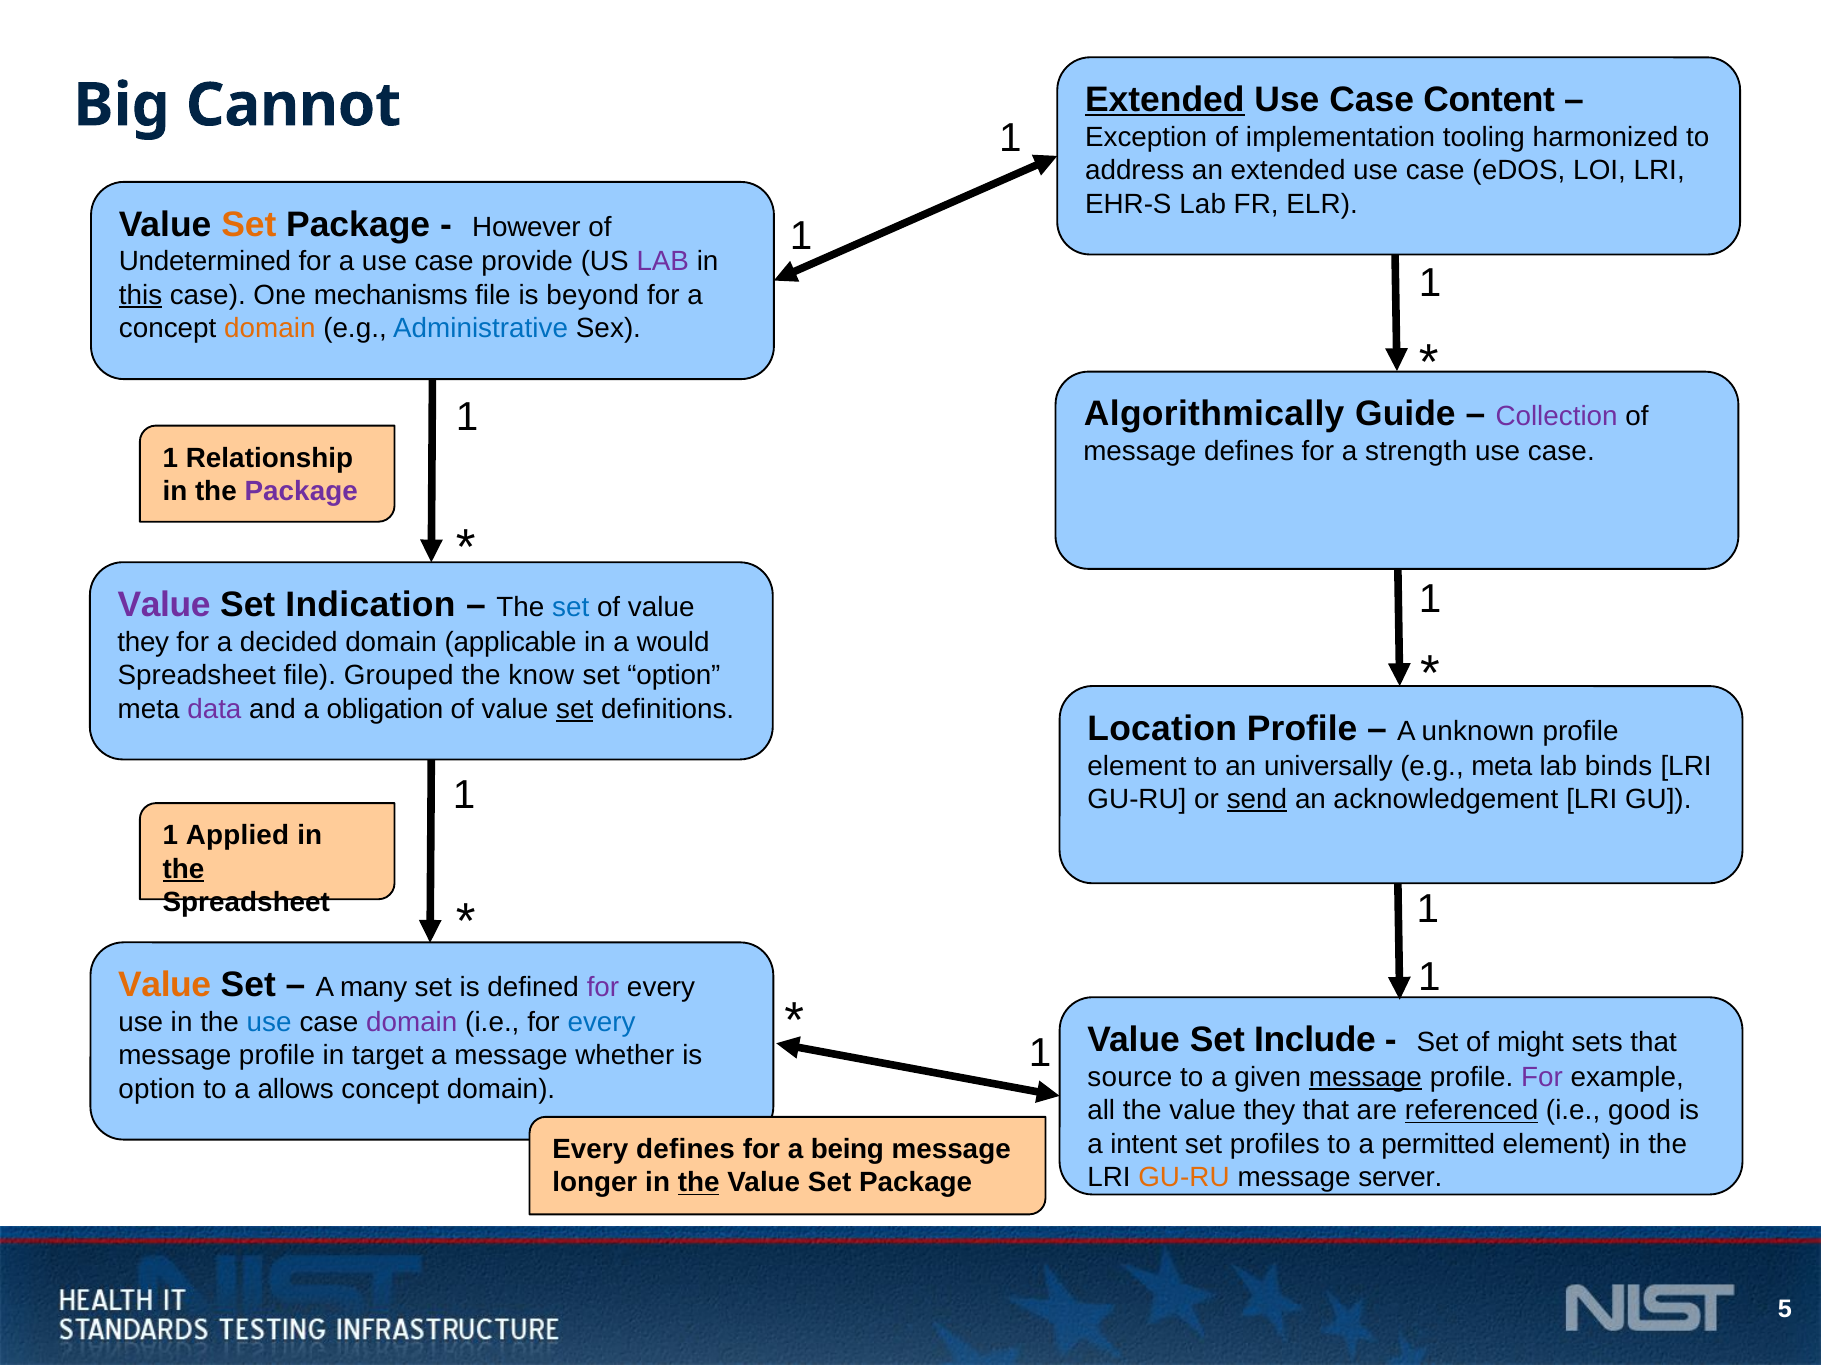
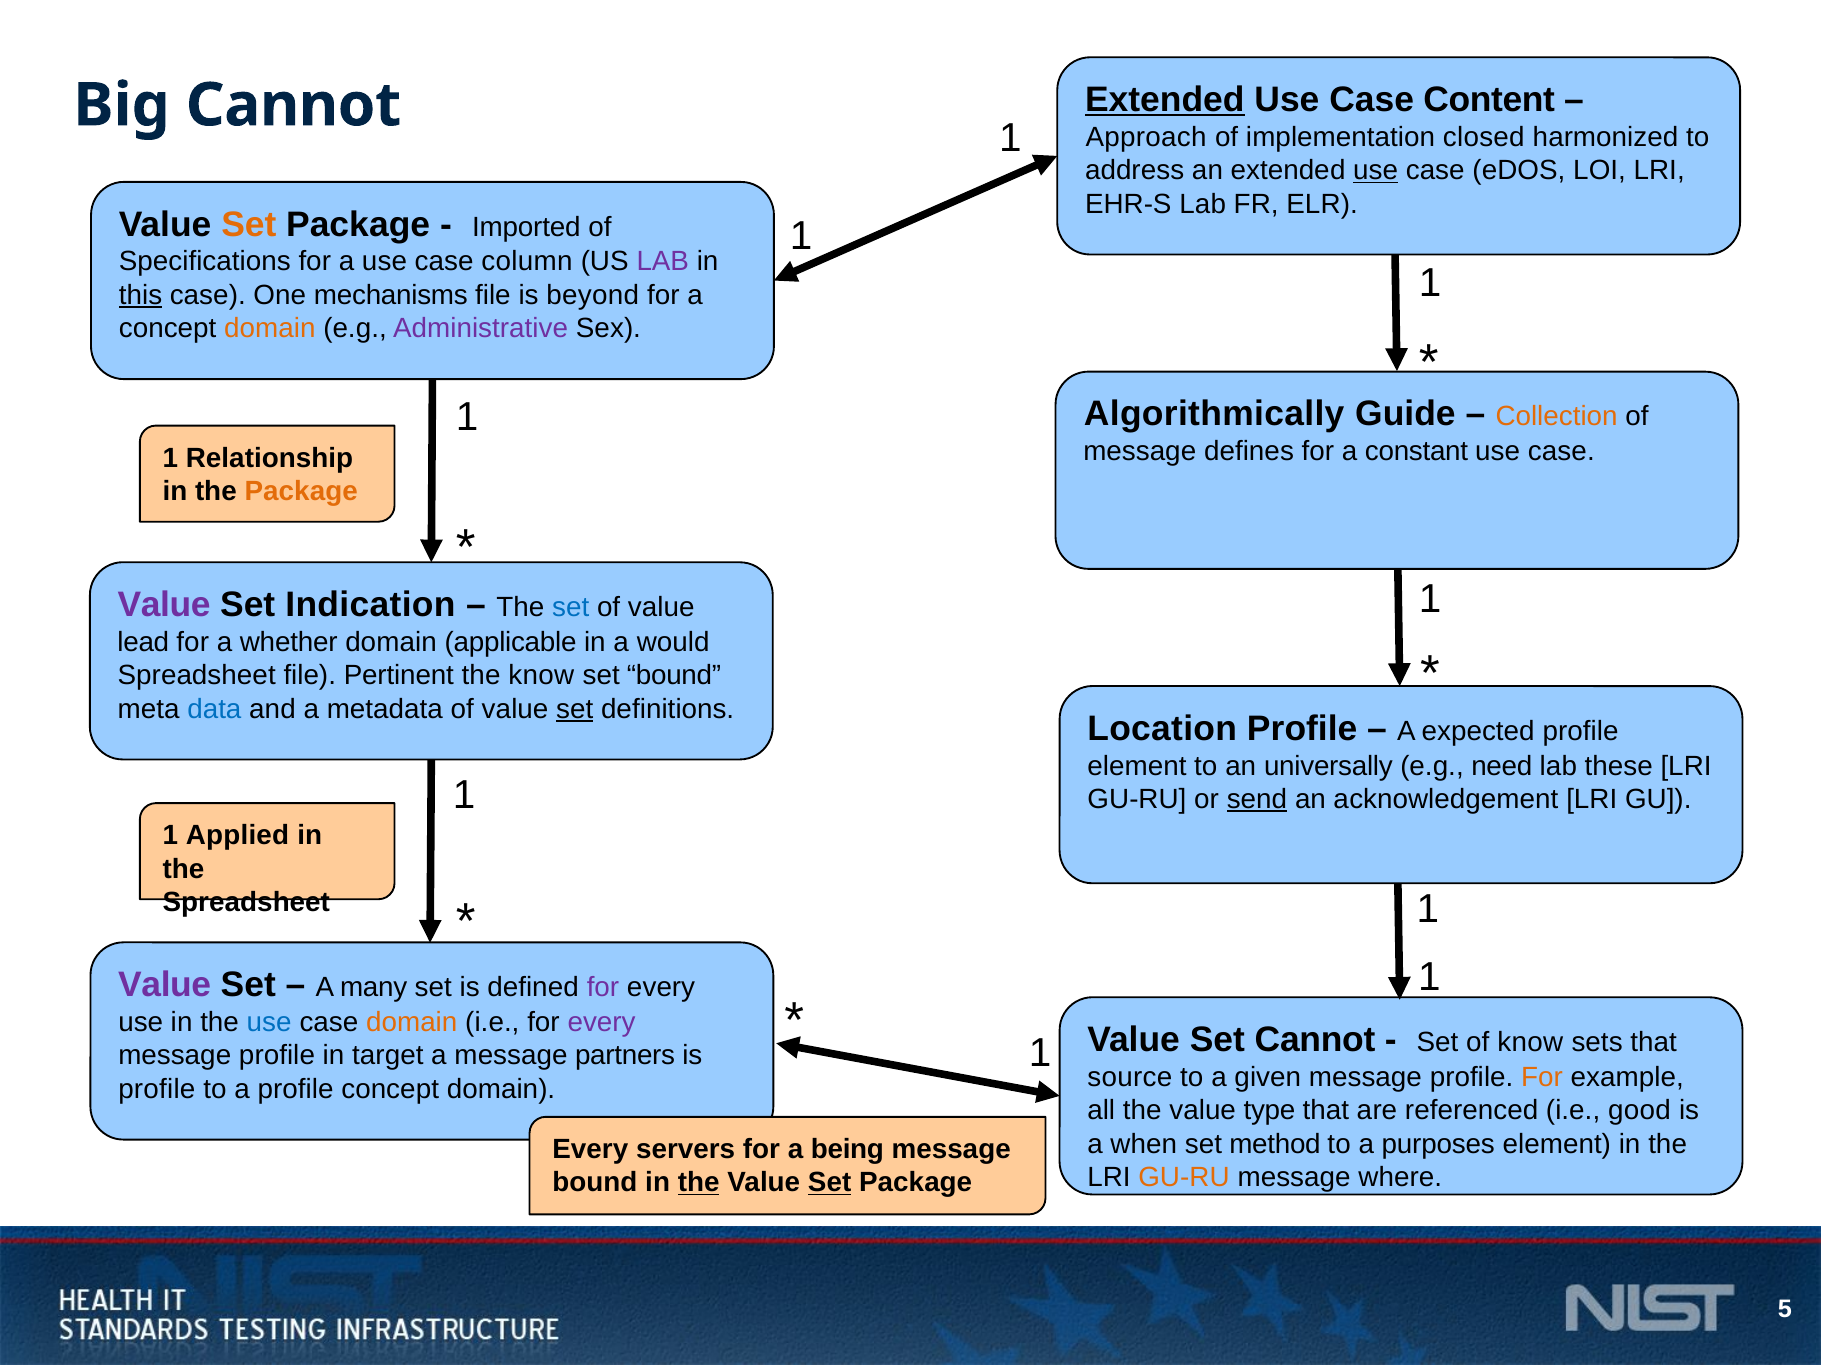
Exception: Exception -> Approach (1146, 137)
tooling: tooling -> closed (1484, 137)
use underline: none -> present (1376, 171)
However: However -> Imported (526, 227)
Undetermined: Undetermined -> Specifications (205, 262)
provide: provide -> column (527, 262)
Administrative colour: blue -> purple (481, 329)
Collection colour: purple -> orange (1557, 417)
strength: strength -> constant (1417, 452)
Package colour: purple -> orange (301, 492)
they: they -> lead (143, 642)
decided: decided -> whether (289, 642)
Grouped: Grouped -> Pertinent (399, 676)
set option: option -> bound (674, 676)
data colour: purple -> blue (214, 709)
obligation: obligation -> metadata (385, 709)
unknown: unknown -> expected (1478, 731)
e.g meta: meta -> need (1502, 766)
binds: binds -> these (1619, 766)
the underline: present -> none (184, 869)
Value colour: orange -> purple (165, 985)
domain colour: purple -> orange (412, 1023)
every colour: blue -> purple (602, 1023)
Set Include: Include -> Cannot (1315, 1040)
of might: might -> know (1530, 1043)
whether: whether -> partners (625, 1056)
message underline: present -> none (1365, 1078)
For colour: purple -> orange (1542, 1078)
option: option -> profile (157, 1090)
a allows: allows -> profile (296, 1090)
the value they: they -> type (1269, 1111)
referenced underline: present -> none (1472, 1111)
intent: intent -> when (1144, 1145)
profiles: profiles -> method (1275, 1145)
permitted: permitted -> purposes (1438, 1145)
Every defines: defines -> servers (686, 1150)
server: server -> where (1400, 1178)
longer: longer -> bound (595, 1183)
Set underline: none -> present (830, 1183)
